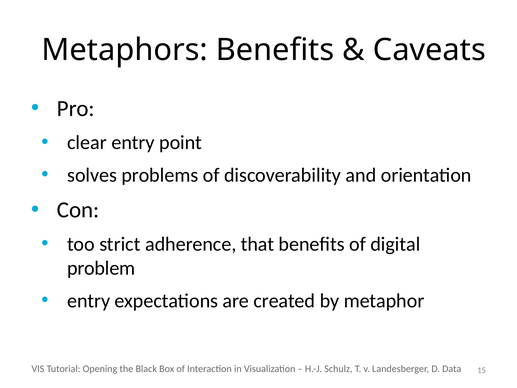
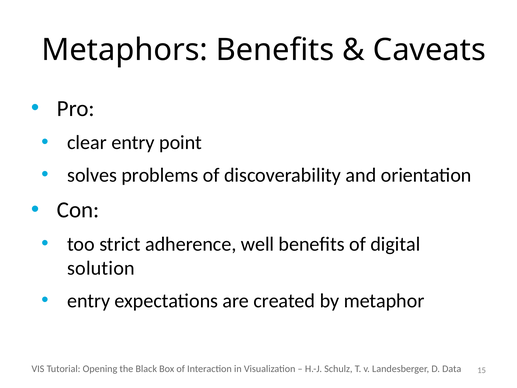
that: that -> well (258, 244)
problem: problem -> solution (101, 268)
